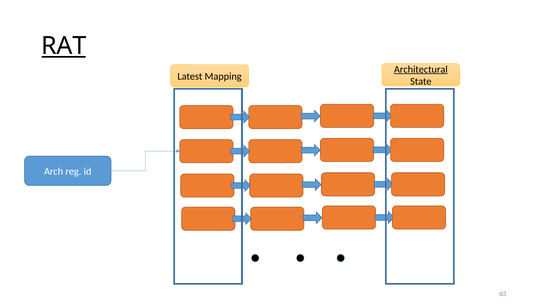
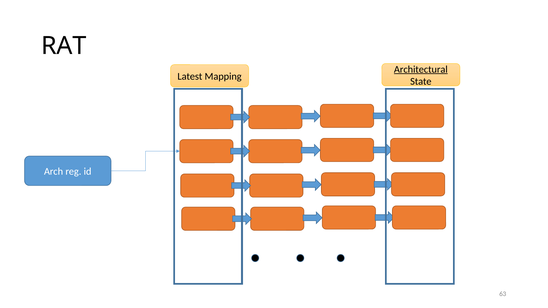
RAT underline: present -> none (64, 46)
